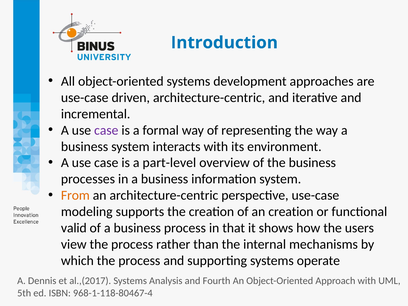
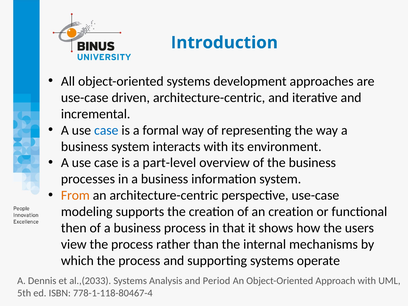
case colour: purple -> blue (106, 130)
valid: valid -> then (74, 228)
al.,(2017: al.,(2017 -> al.,(2033 (90, 281)
Fourth: Fourth -> Period (217, 281)
968-1-118-80467-4: 968-1-118-80467-4 -> 778-1-118-80467-4 (113, 293)
